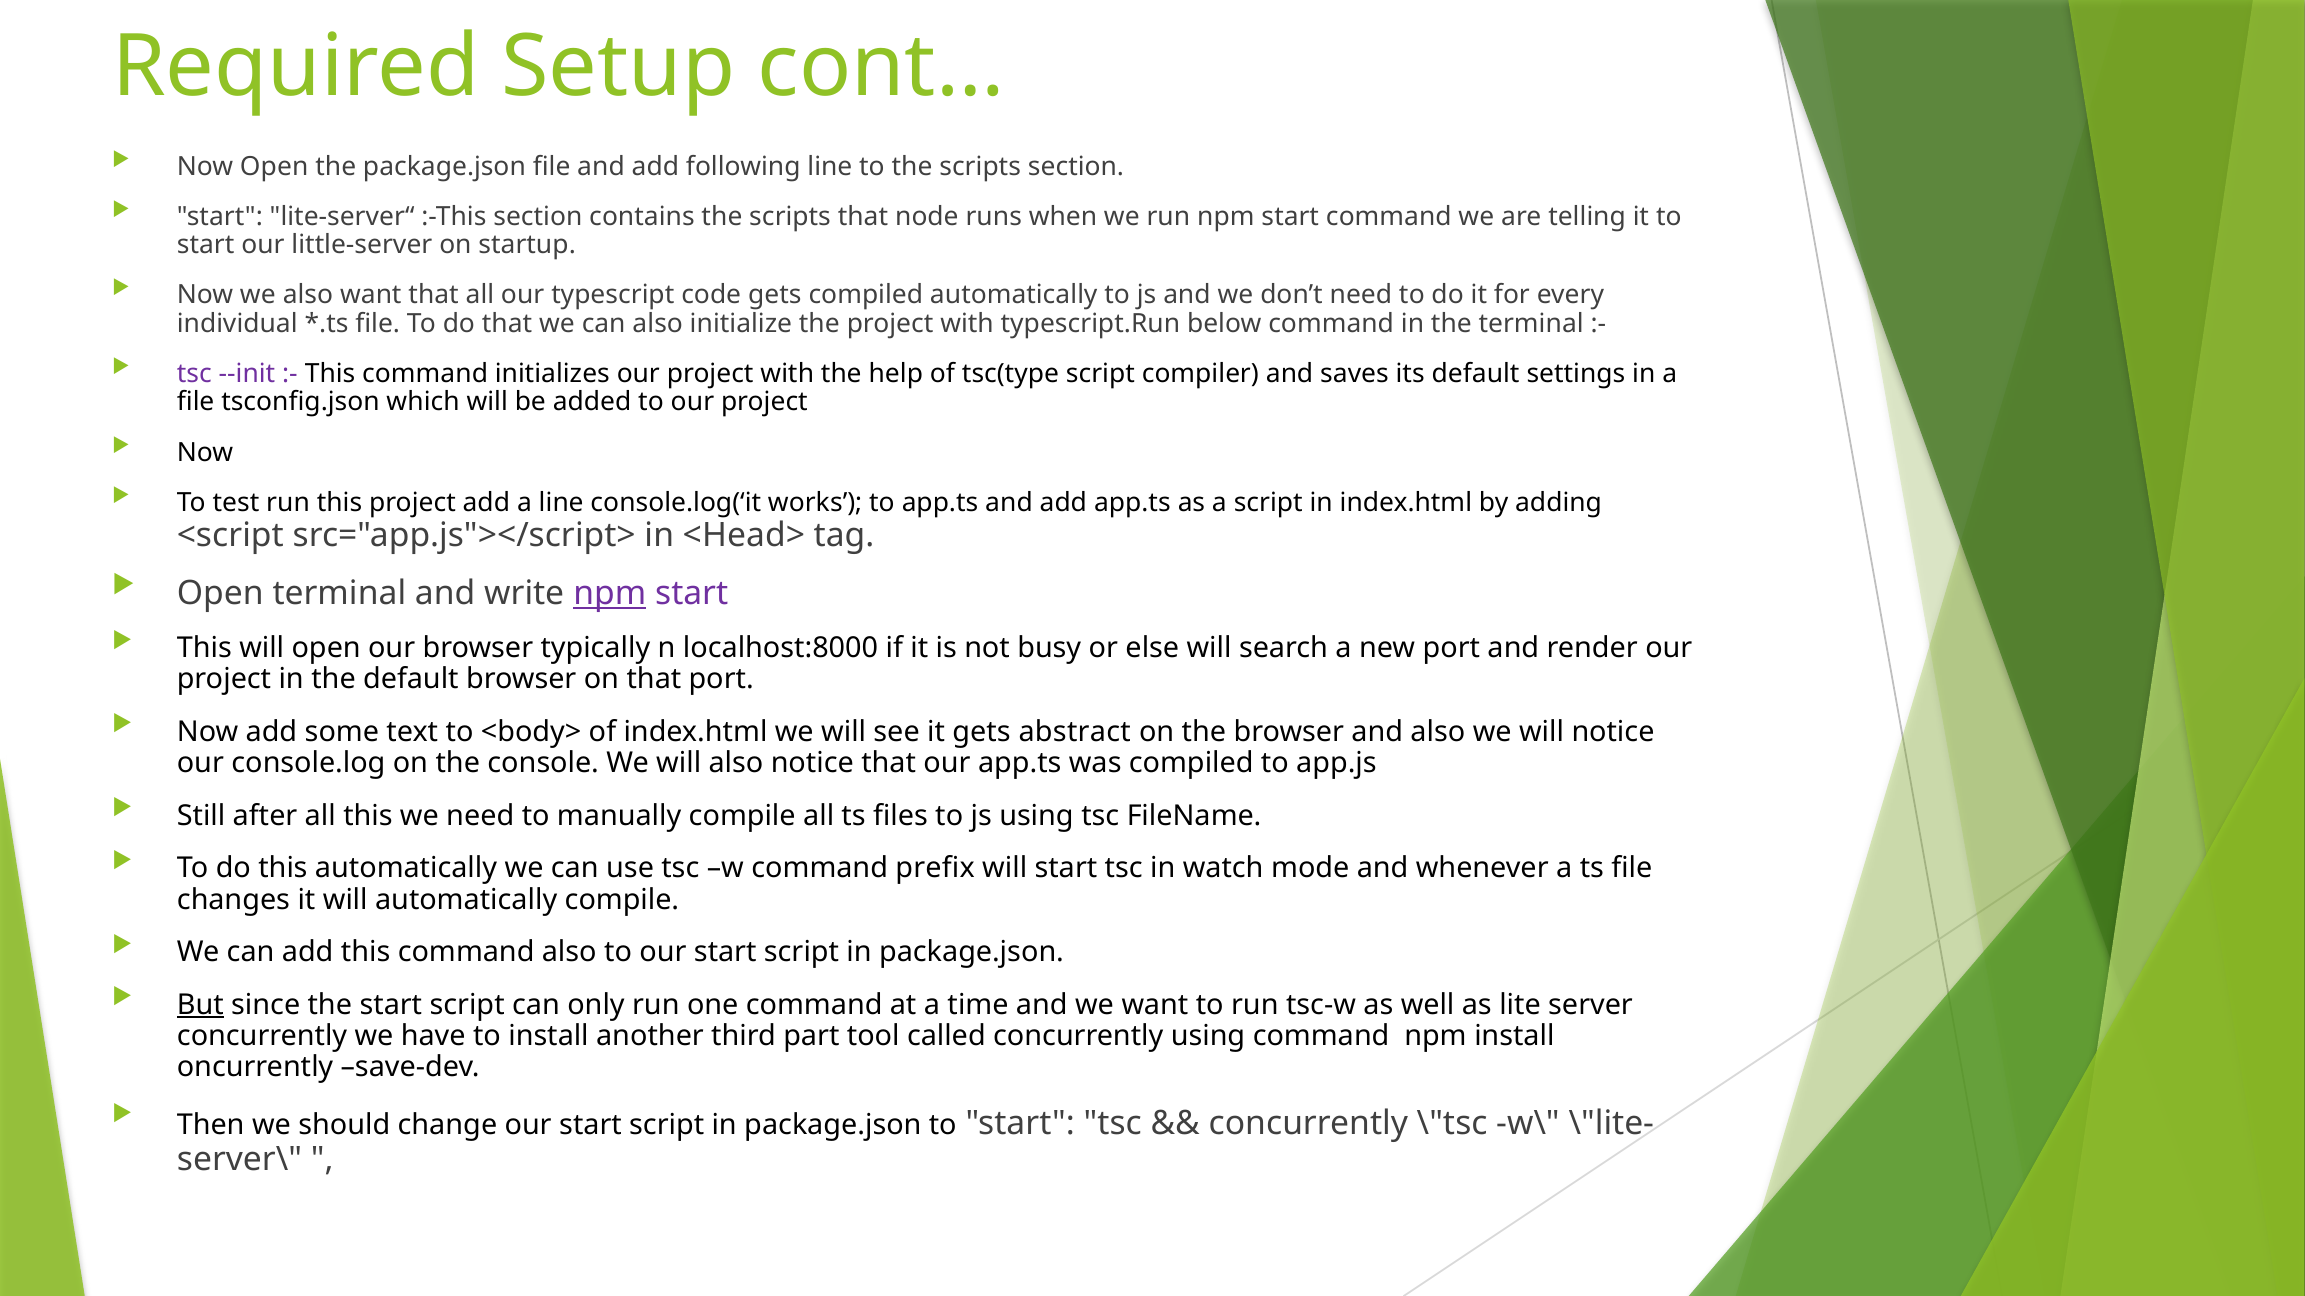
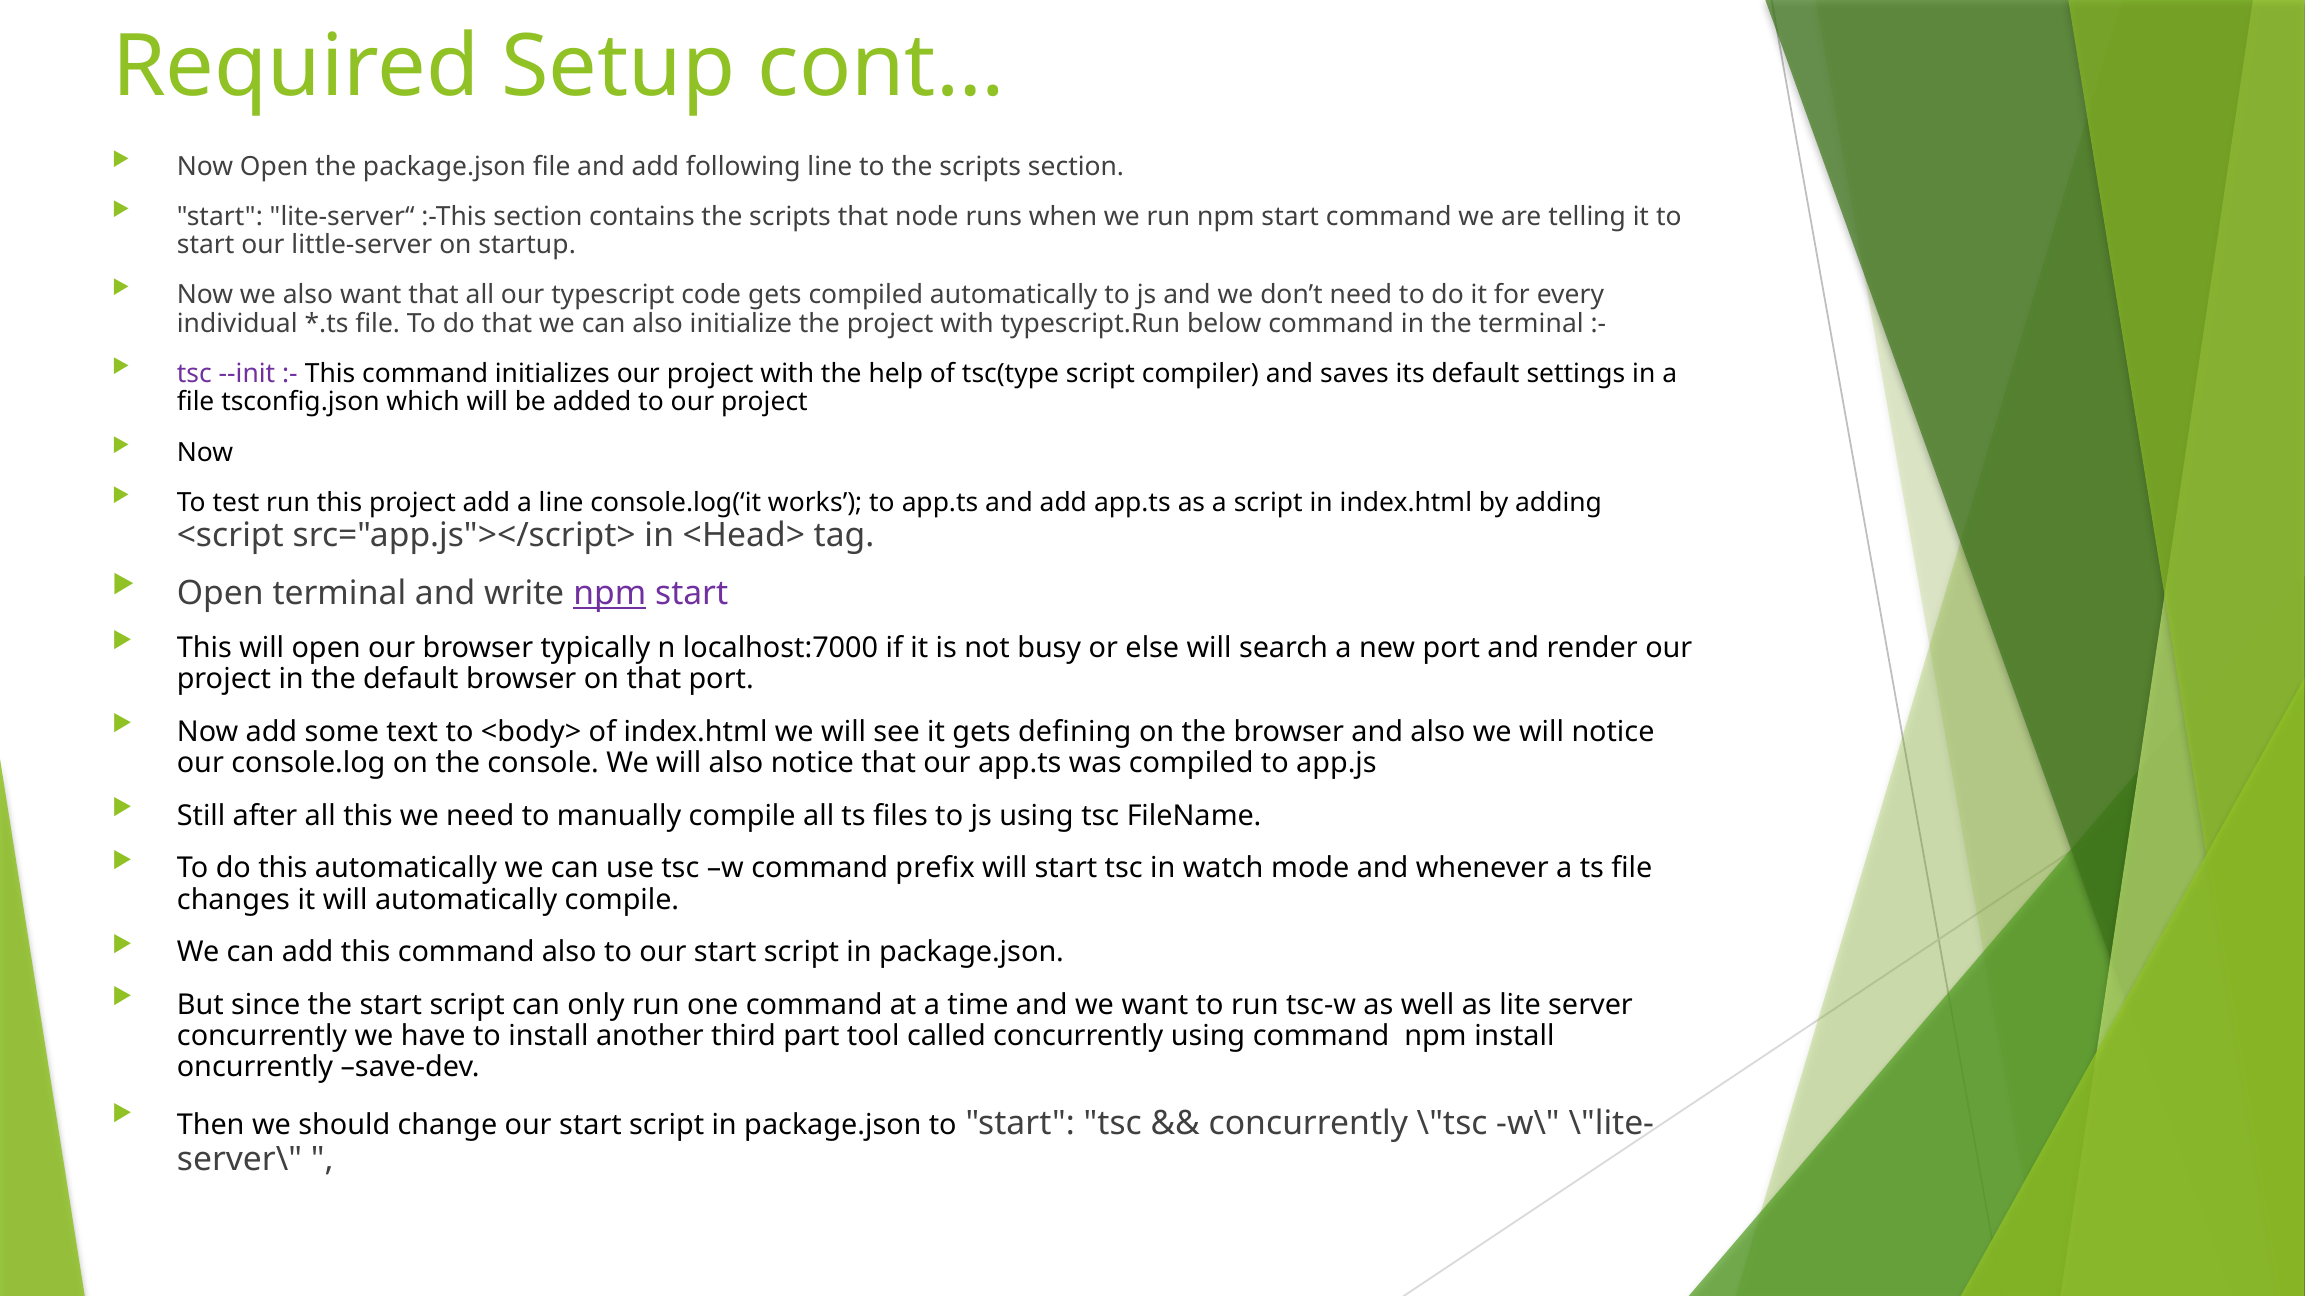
localhost:8000: localhost:8000 -> localhost:7000 (781, 649)
abstract: abstract -> defining (1075, 732)
But underline: present -> none (200, 1005)
